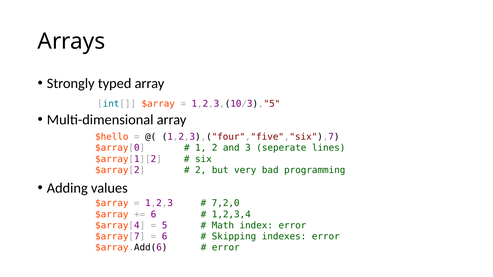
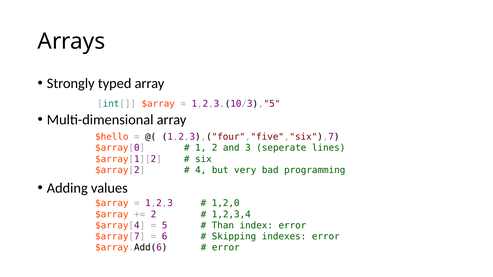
2: 2 -> 4 (201, 170)
7,2,0: 7,2,0 -> 1,2,0 (226, 203)
6: 6 -> 2 (153, 215)
Math: Math -> Than (223, 226)
